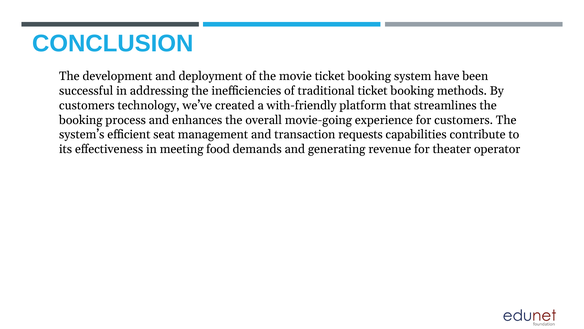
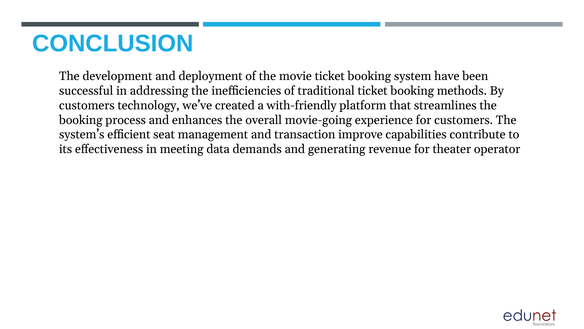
requests: requests -> improve (360, 134)
food: food -> data (218, 149)
